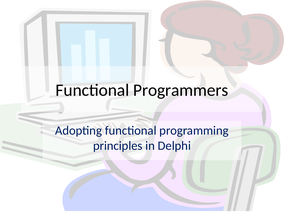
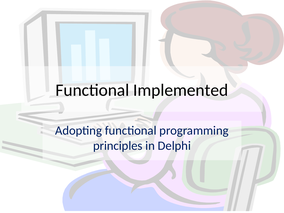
Programmers: Programmers -> Implemented (181, 90)
